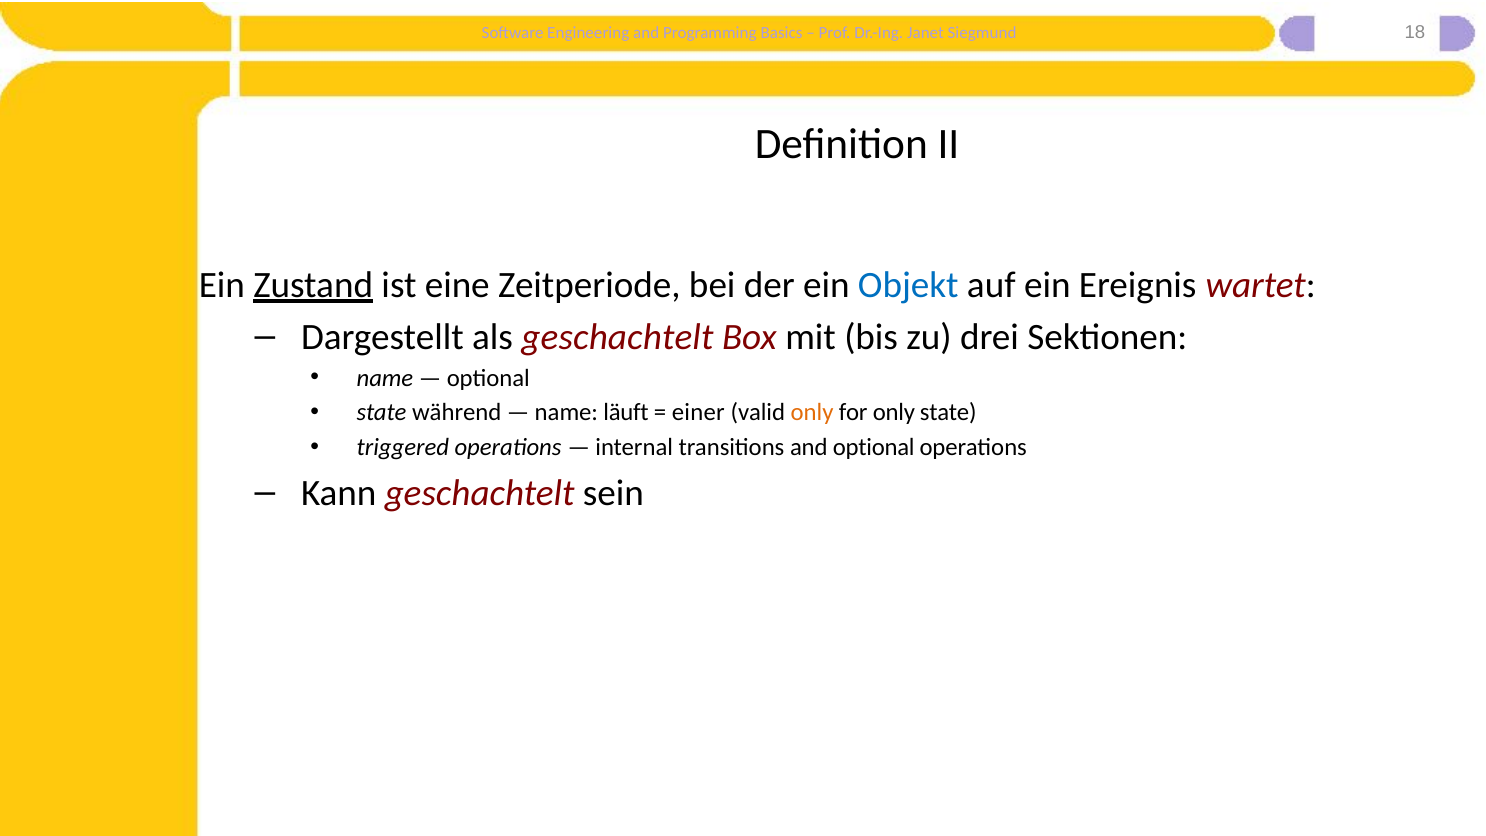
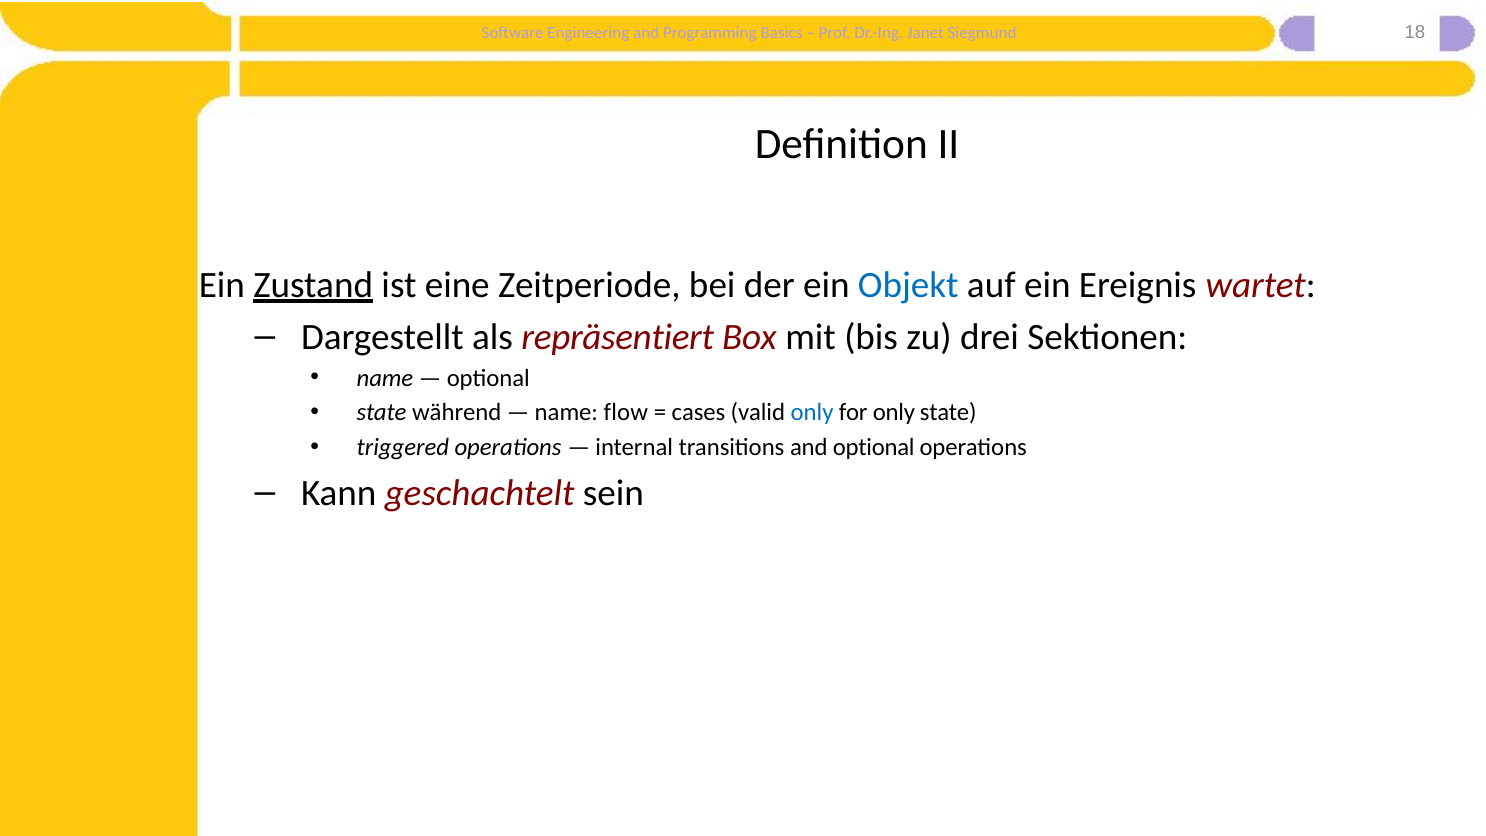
als geschachtelt: geschachtelt -> repräsentiert (618, 337)
läuft: läuft -> flow (626, 413)
einer: einer -> cases (698, 413)
only colour: orange -> blue (812, 413)
